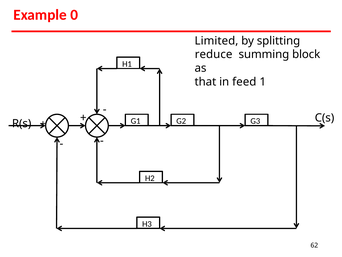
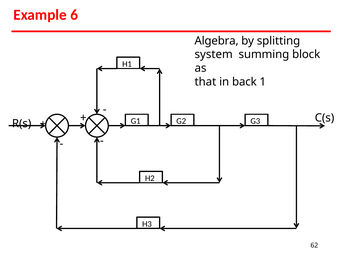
0: 0 -> 6 (74, 15)
Limited: Limited -> Algebra (217, 41)
reduce: reduce -> system (214, 54)
feed: feed -> back (244, 82)
